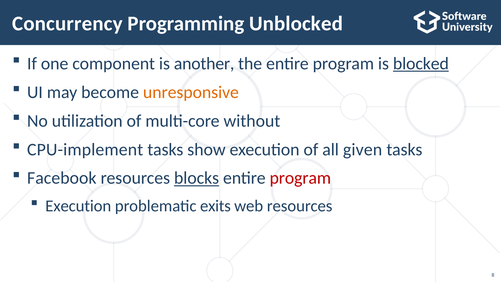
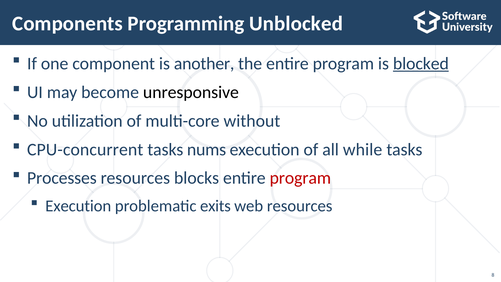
Concurrency: Concurrency -> Components (68, 24)
unresponsive colour: orange -> black (191, 92)
CPU-implement: CPU-implement -> CPU-concurrent (85, 149)
show: show -> nums (207, 149)
given: given -> while (363, 149)
Facebook: Facebook -> Processes (62, 178)
blocks underline: present -> none (197, 178)
